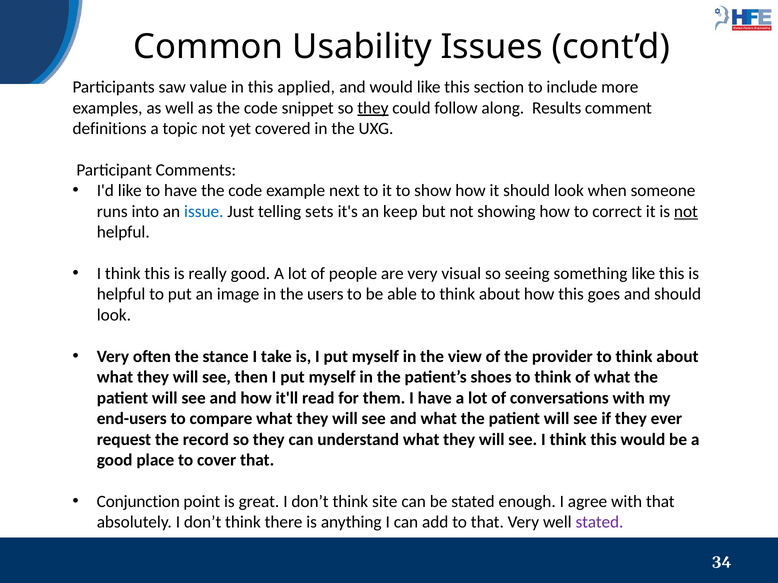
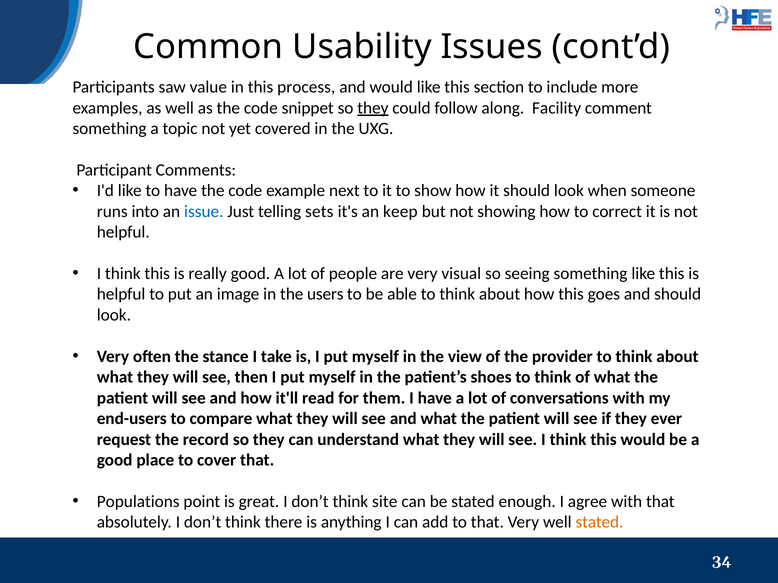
applied: applied -> process (306, 87)
Results: Results -> Facility (557, 108)
definitions: definitions -> something (110, 129)
not underline: present -> none (686, 212)
Conjunction: Conjunction -> Populations (138, 502)
stated colour: purple -> orange (599, 523)
